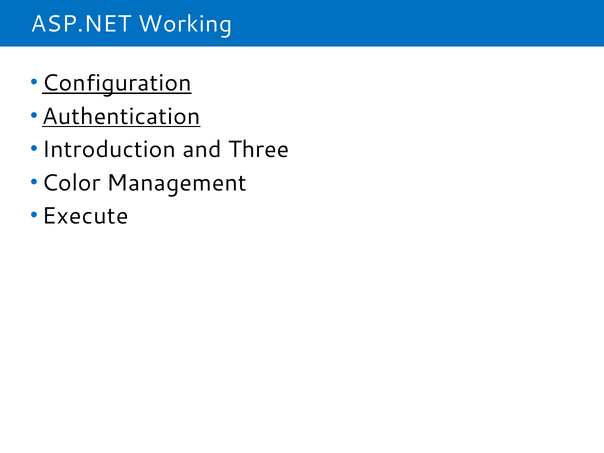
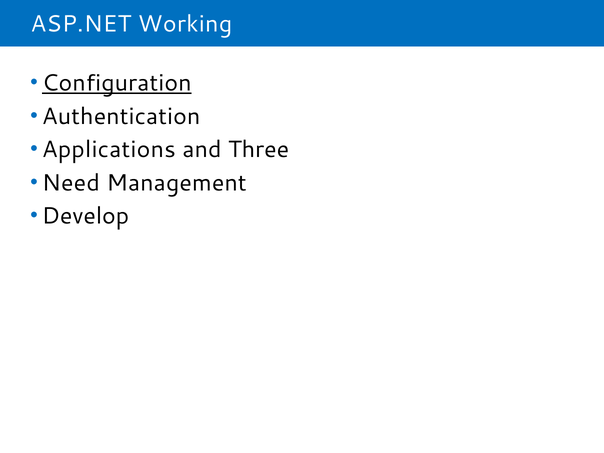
Authentication underline: present -> none (121, 116)
Introduction: Introduction -> Applications (109, 150)
Color: Color -> Need (71, 183)
Execute: Execute -> Develop (85, 216)
